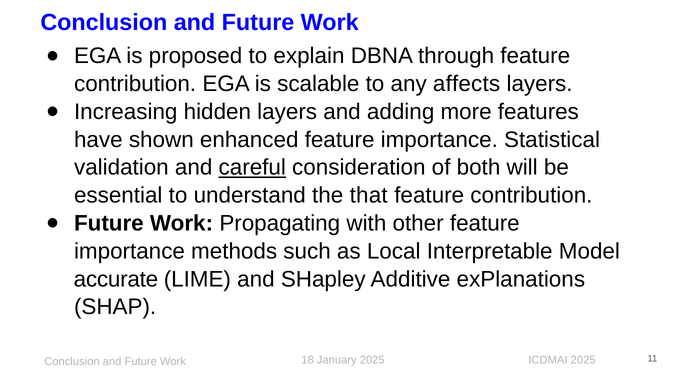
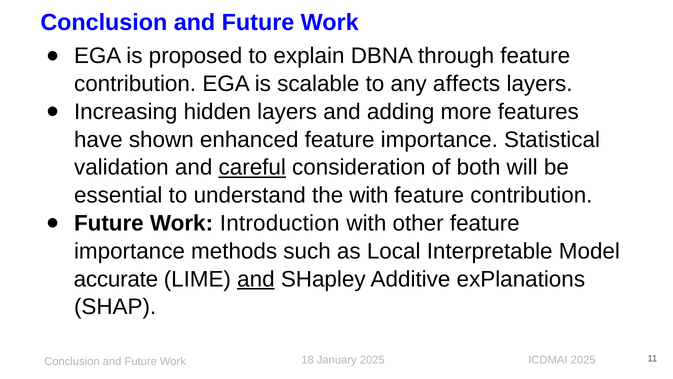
the that: that -> with (369, 195)
Propagating: Propagating -> Introduction (280, 223)
and underline: none -> present (256, 279)
